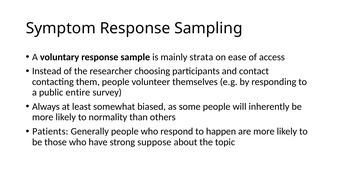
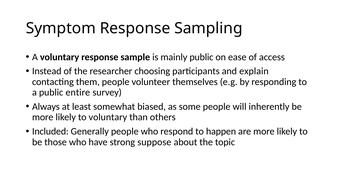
mainly strata: strata -> public (201, 57)
contact: contact -> explain (254, 71)
to normality: normality -> voluntary (108, 117)
Patients: Patients -> Included (50, 131)
